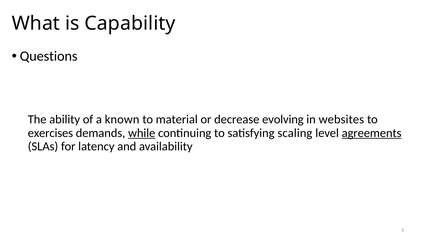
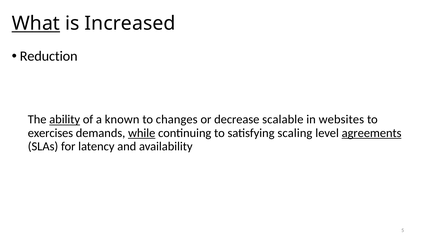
What underline: none -> present (36, 24)
Capability: Capability -> Increased (130, 24)
Questions: Questions -> Reduction (49, 56)
ability underline: none -> present (65, 120)
material: material -> changes (177, 120)
evolving: evolving -> scalable (283, 120)
